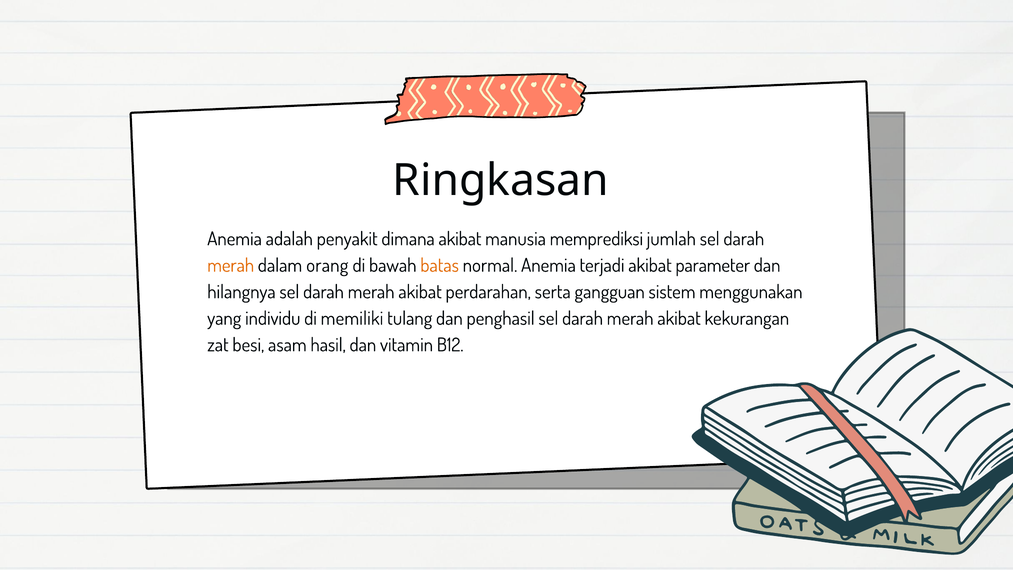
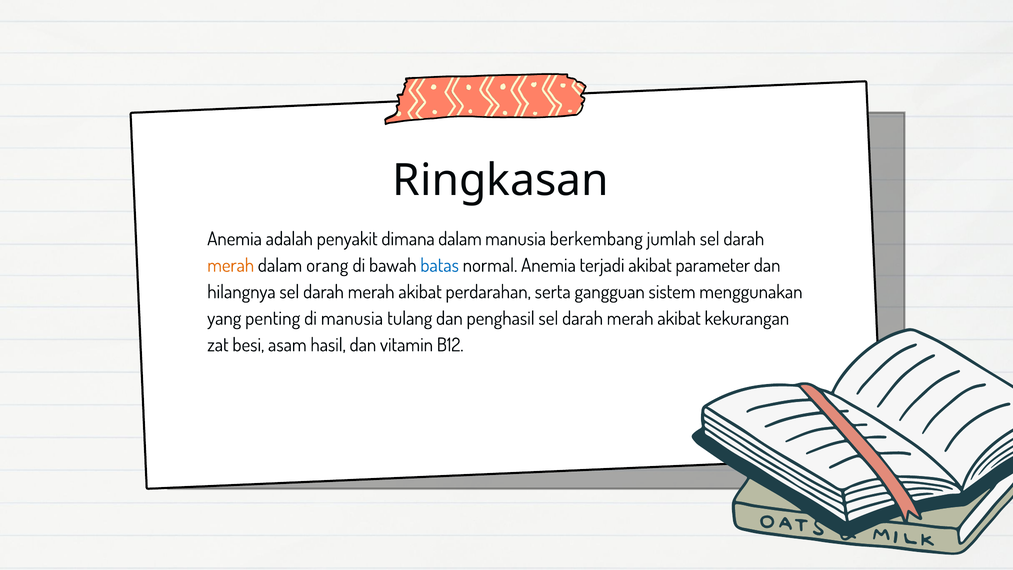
dimana akibat: akibat -> dalam (460, 239)
memprediksi: memprediksi -> berkembang (596, 239)
batas colour: orange -> blue (440, 265)
individu: individu -> penting (273, 318)
di memiliki: memiliki -> manusia (352, 318)
